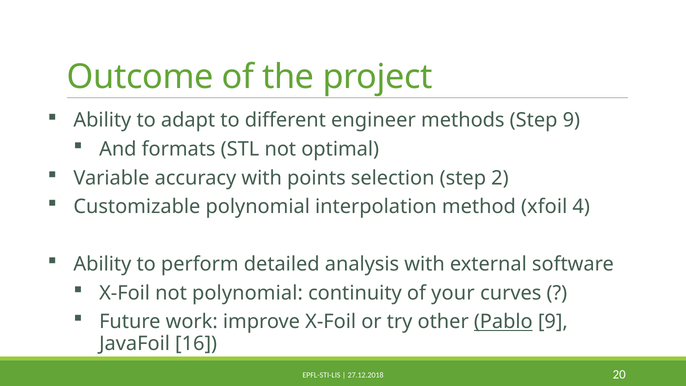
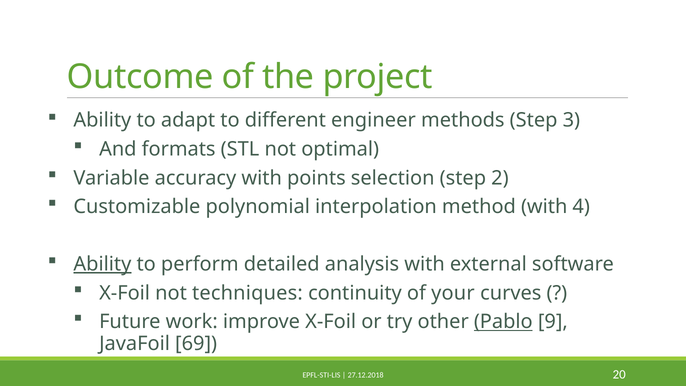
Step 9: 9 -> 3 (571, 120)
method xfoil: xfoil -> with (544, 207)
Ability underline: none -> present (102, 264)
not polynomial: polynomial -> techniques (247, 293)
16: 16 -> 69 (196, 343)
